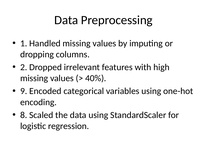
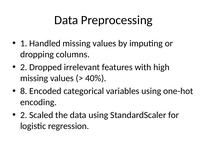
9: 9 -> 8 (24, 91)
8: 8 -> 2 (24, 115)
